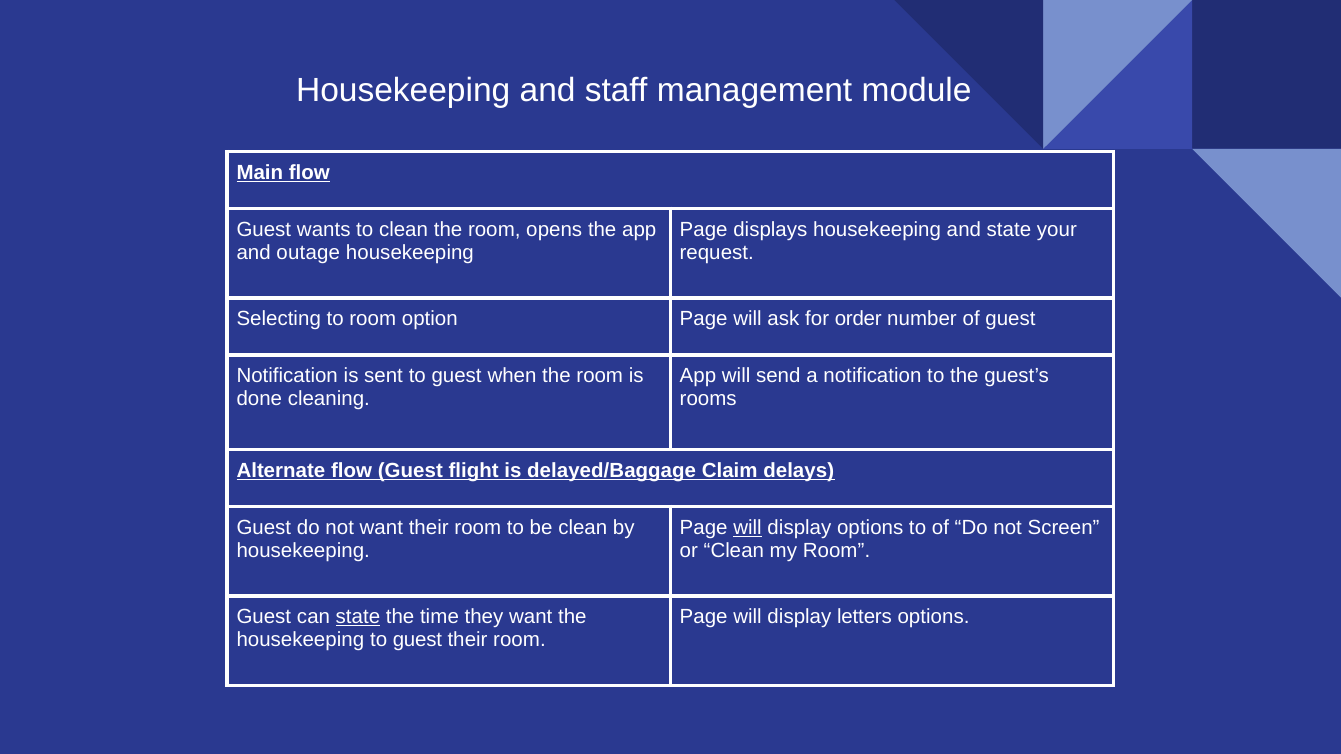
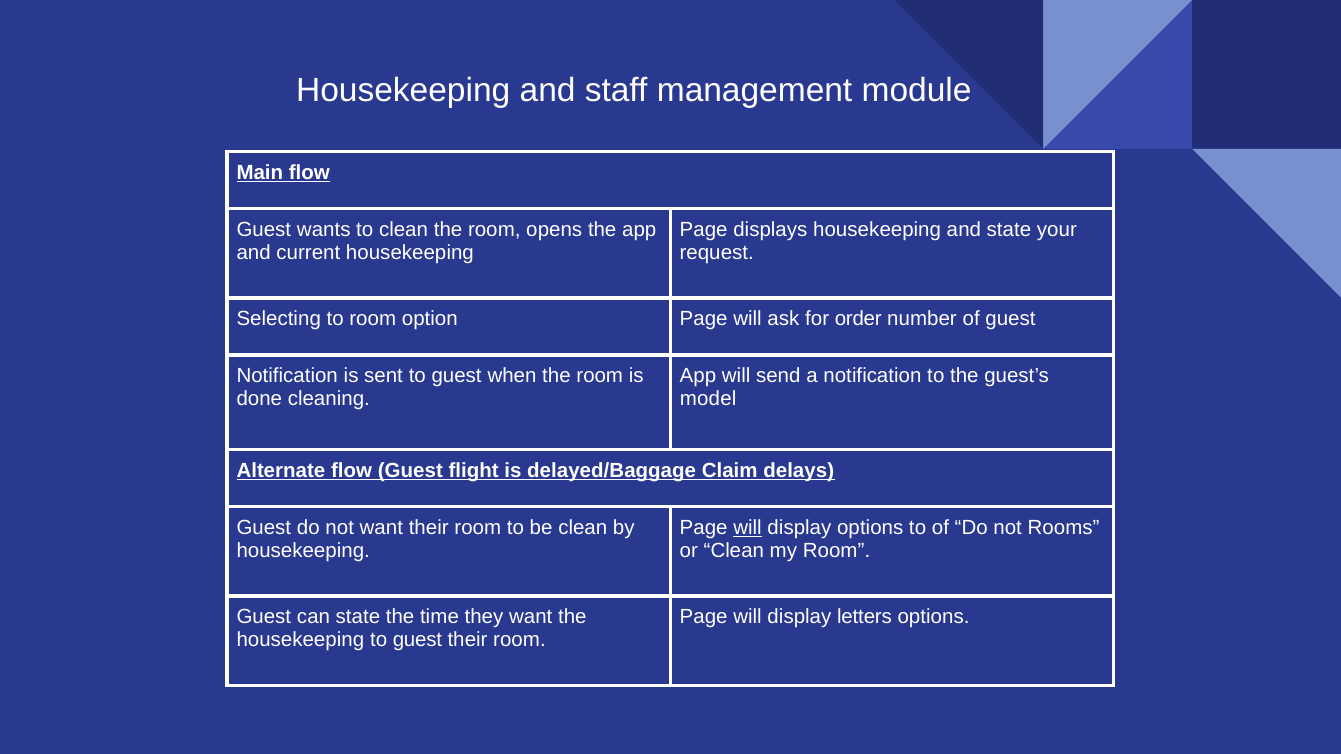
outage: outage -> current (308, 252)
rooms: rooms -> model (708, 399)
Screen: Screen -> Rooms (1064, 528)
state underline: present -> none (358, 617)
